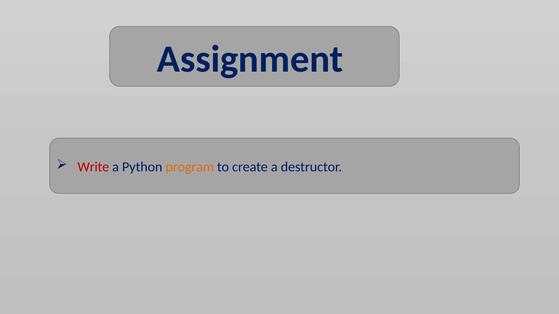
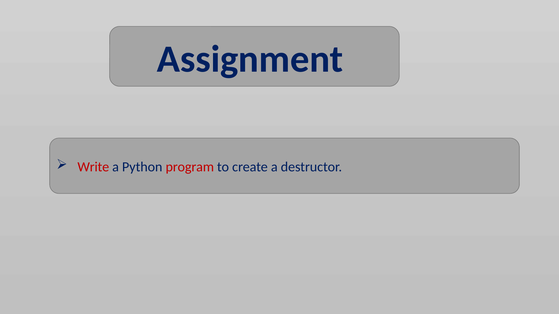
program colour: orange -> red (190, 167)
